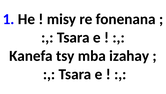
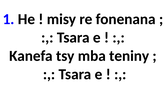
izahay: izahay -> teniny (129, 55)
